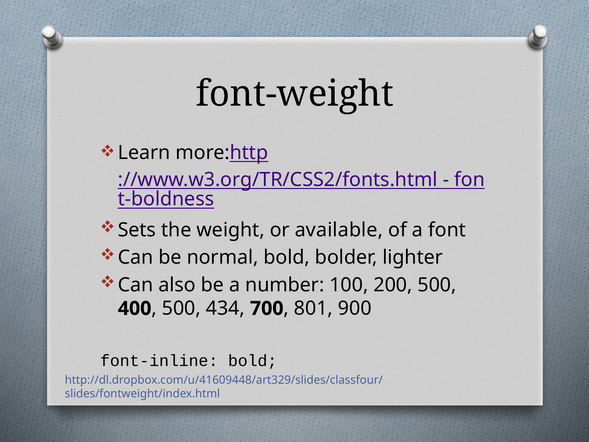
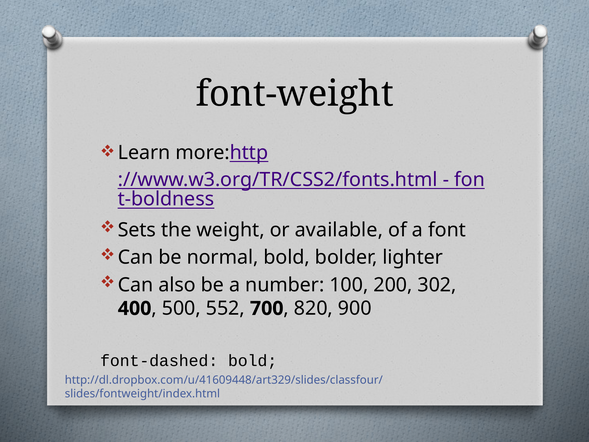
200 500: 500 -> 302 (437, 285)
434: 434 -> 552 (225, 308)
801: 801 -> 820 (313, 308)
font-inline: font-inline -> font-dashed (159, 360)
